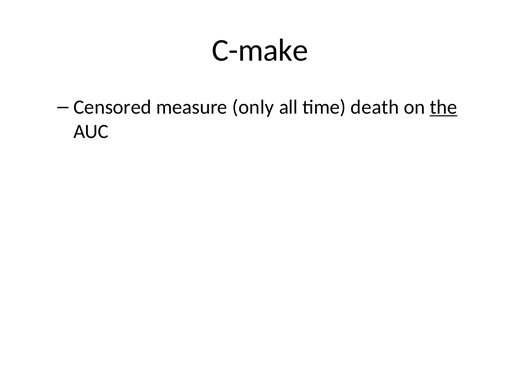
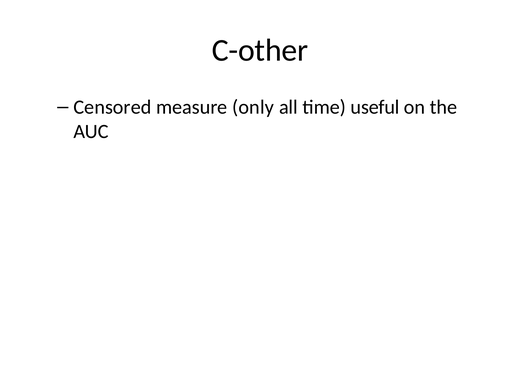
C-make: C-make -> C-other (260, 50)
death: death -> useful (375, 107)
the underline: present -> none (443, 107)
